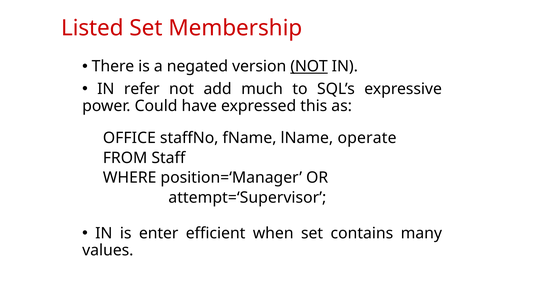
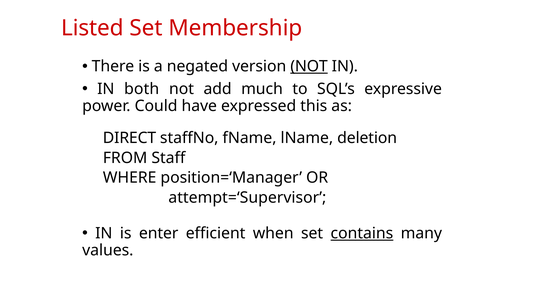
refer: refer -> both (142, 89)
OFFICE: OFFICE -> DIRECT (129, 138)
operate: operate -> deletion (367, 138)
contains underline: none -> present (362, 233)
